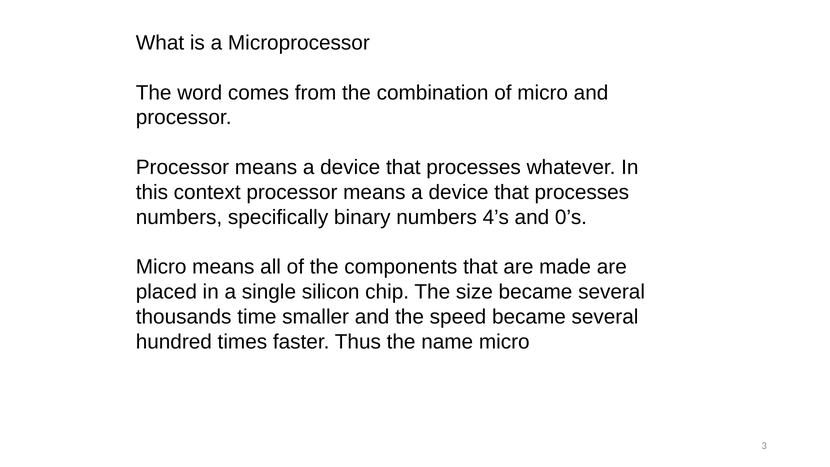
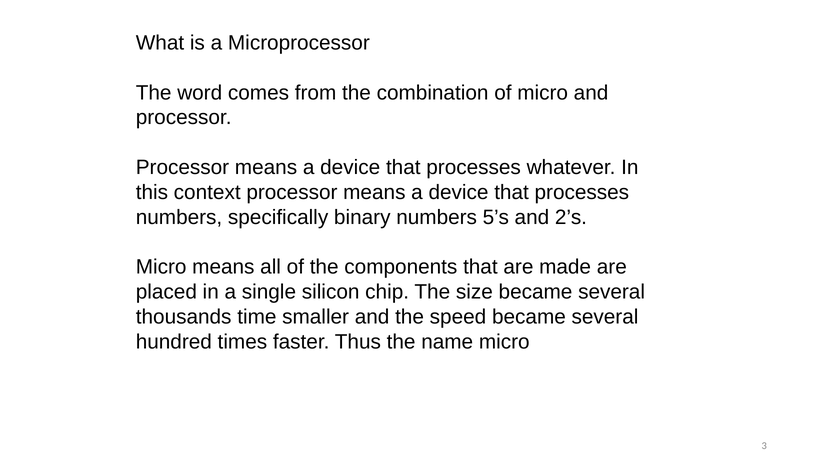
4’s: 4’s -> 5’s (496, 217)
0’s: 0’s -> 2’s (571, 217)
